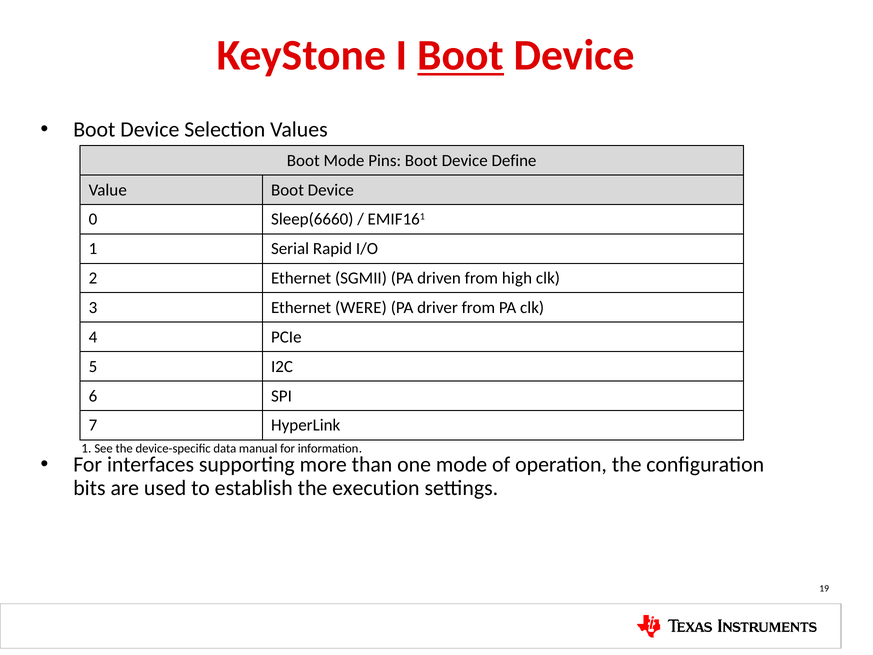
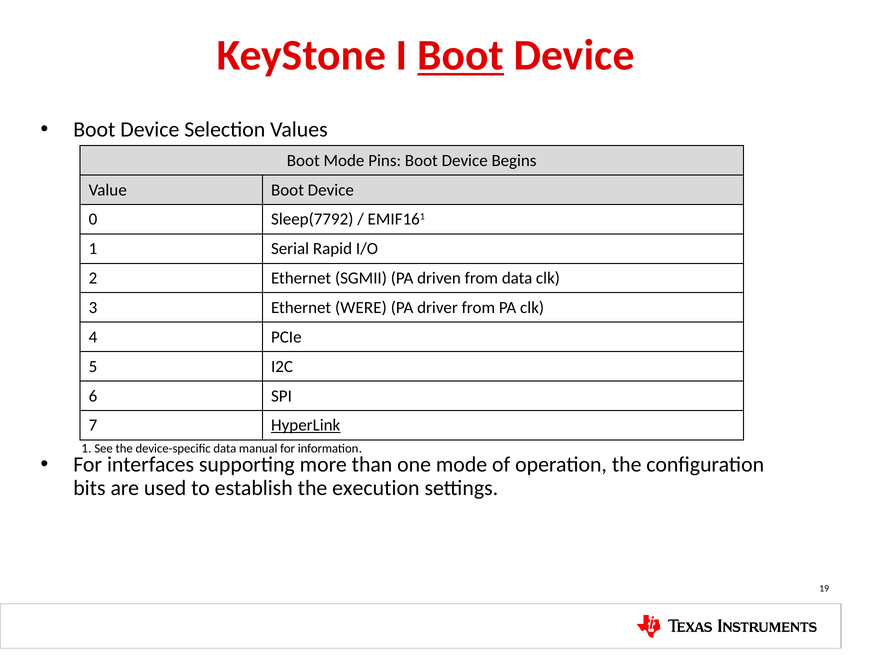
Define: Define -> Begins (514, 160)
Sleep(6660: Sleep(6660 -> Sleep(7792 (312, 219)
from high: high -> data (517, 278)
HyperLink underline: none -> present (306, 425)
